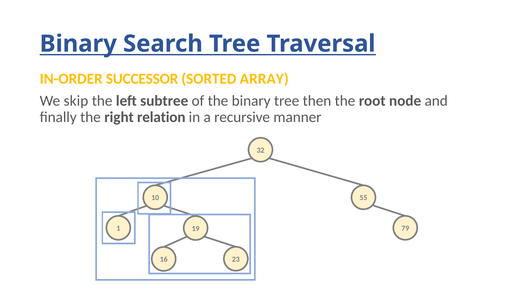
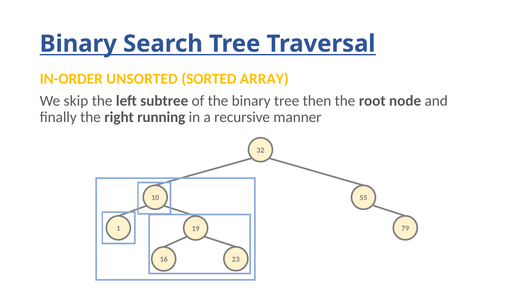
SUCCESSOR: SUCCESSOR -> UNSORTED (142, 79)
relation: relation -> running (161, 117)
